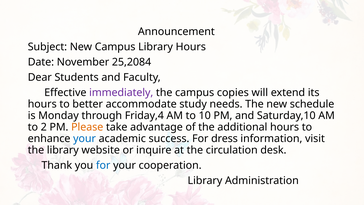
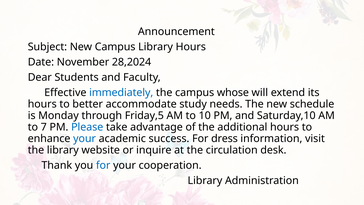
25,2084: 25,2084 -> 28,2024 (132, 62)
immediately colour: purple -> blue (121, 93)
copies: copies -> whose (233, 93)
Friday,4: Friday,4 -> Friday,5 (144, 116)
2: 2 -> 7 (44, 127)
Please colour: orange -> blue (87, 127)
